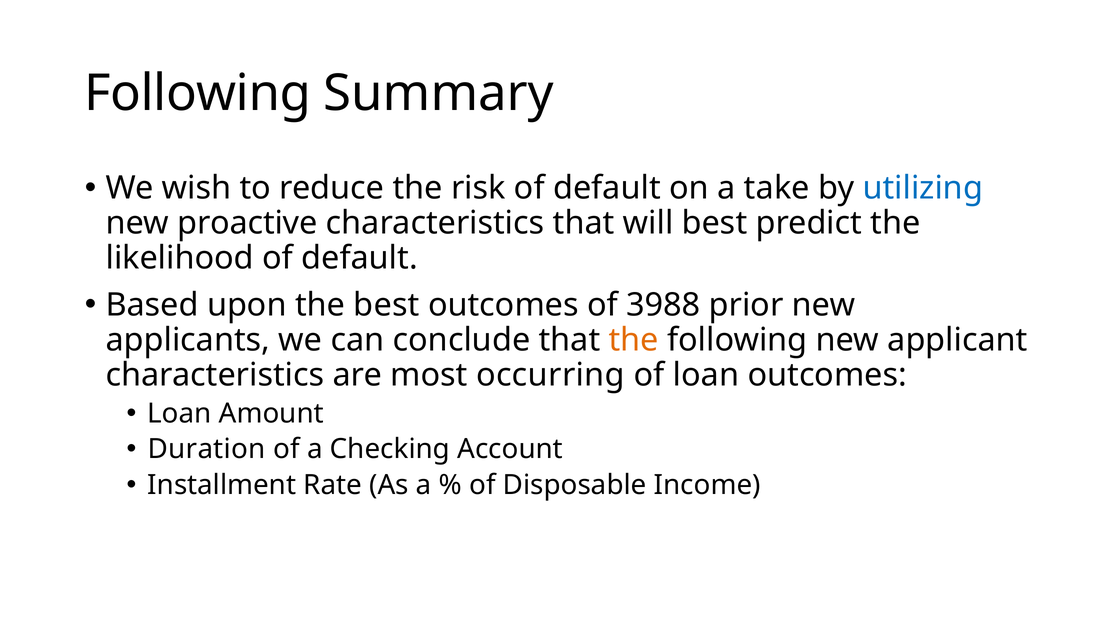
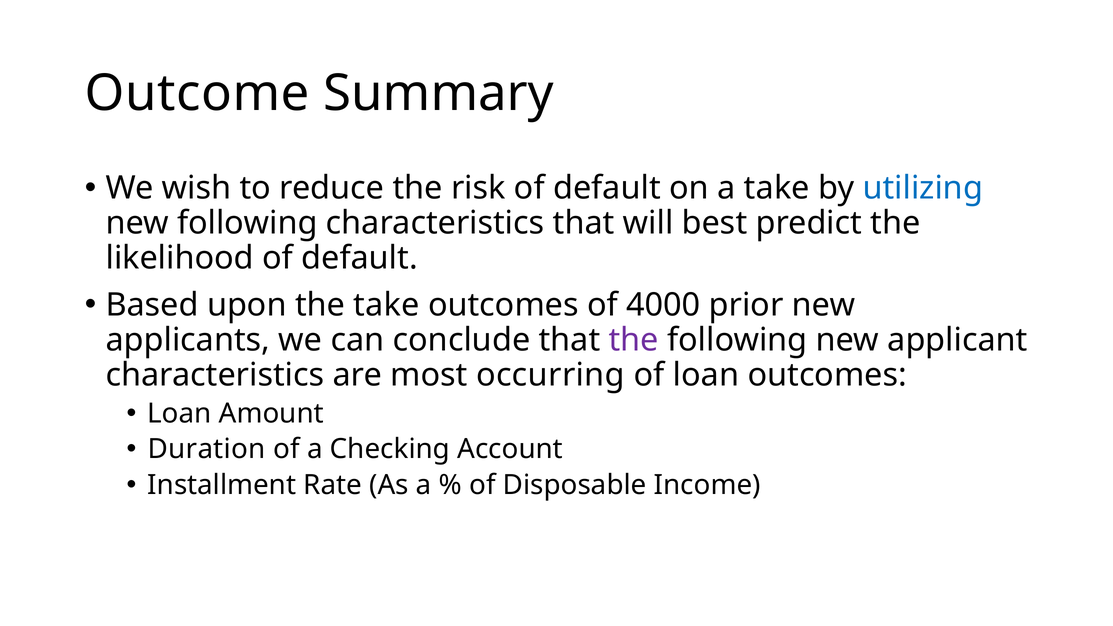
Following: Following -> Outcome (197, 93)
new proactive: proactive -> following (247, 223)
the best: best -> take (386, 305)
3988: 3988 -> 4000 (663, 305)
the colour: orange -> purple (634, 340)
